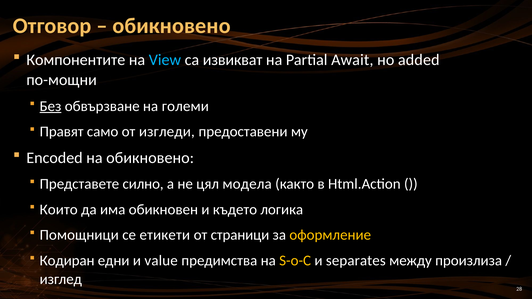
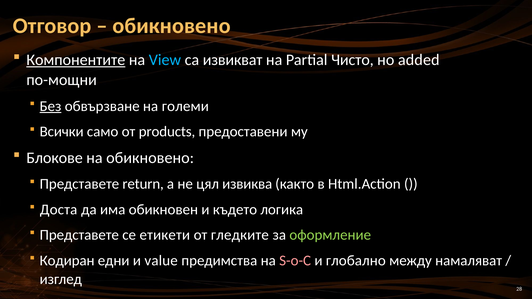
Компонентите underline: none -> present (76, 60)
Await: Await -> Чисто (352, 60)
Правят: Правят -> Всички (62, 132)
изгледи: изгледи -> products (167, 132)
Encoded: Encoded -> Блокове (55, 158)
силно: силно -> return (143, 184)
модела: модела -> извиква (247, 184)
Които: Които -> Доста (59, 210)
Помощници: Помощници -> Представете (79, 235)
страници: страници -> гледките (240, 235)
оформление colour: yellow -> light green (330, 235)
S-o-C colour: yellow -> pink (295, 261)
separates: separates -> глобално (356, 261)
произлиза: произлиза -> намаляват (469, 261)
